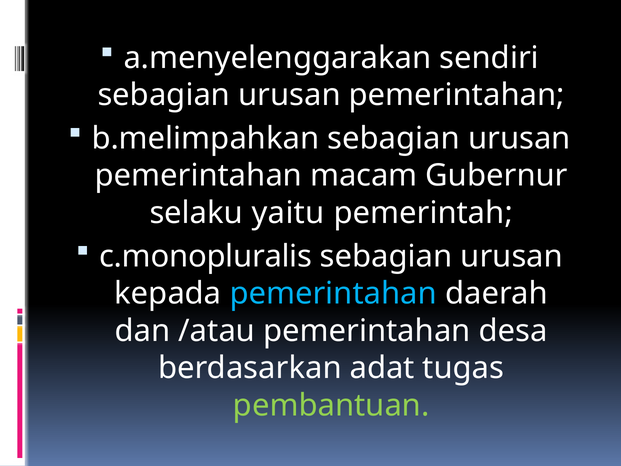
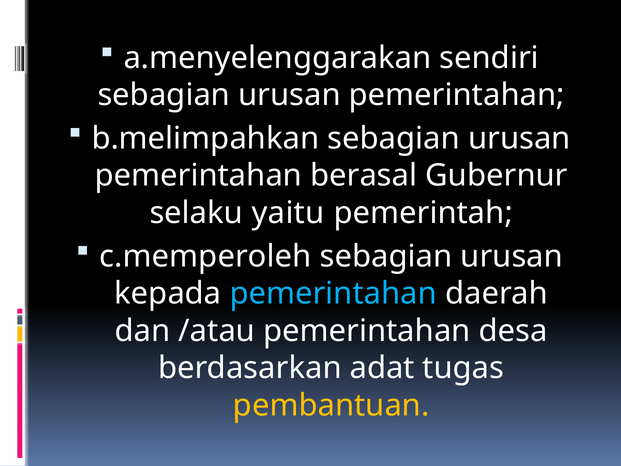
macam: macam -> berasal (364, 176)
c.monopluralis: c.monopluralis -> c.memperoleh (205, 256)
pembantuan colour: light green -> yellow (331, 405)
